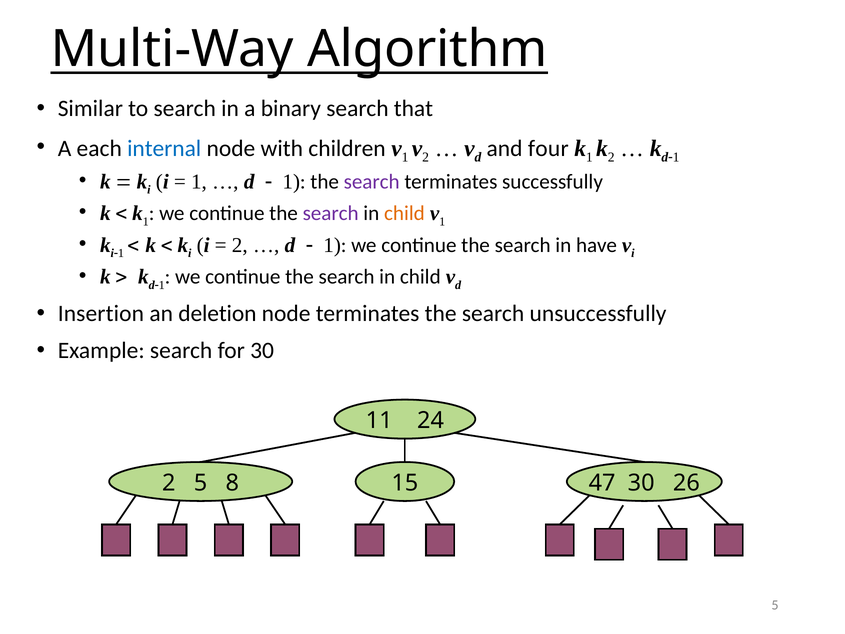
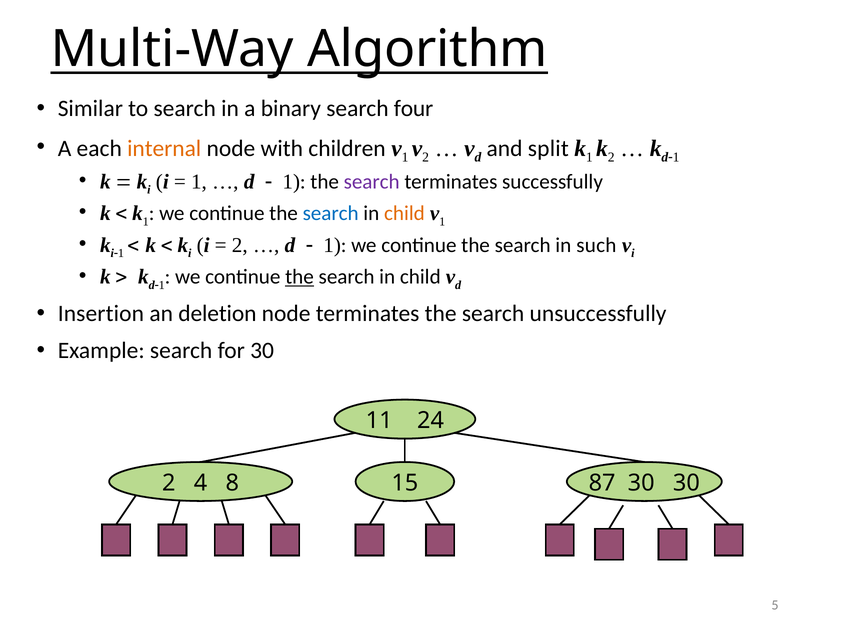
that: that -> four (414, 108)
internal colour: blue -> orange (164, 148)
four: four -> split (548, 148)
search colour: purple -> blue (331, 213)
have: have -> such (596, 245)
the underline: none -> present (299, 277)
2 5: 5 -> 4 (201, 483)
47: 47 -> 87 (602, 483)
30 26: 26 -> 30 (686, 483)
